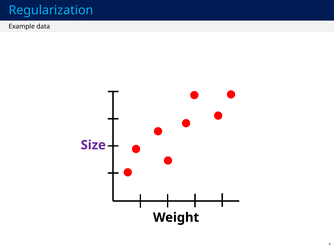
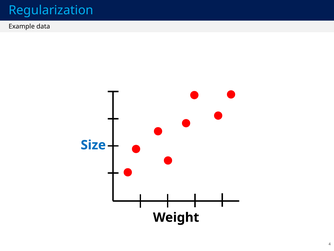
Size colour: purple -> blue (93, 145)
